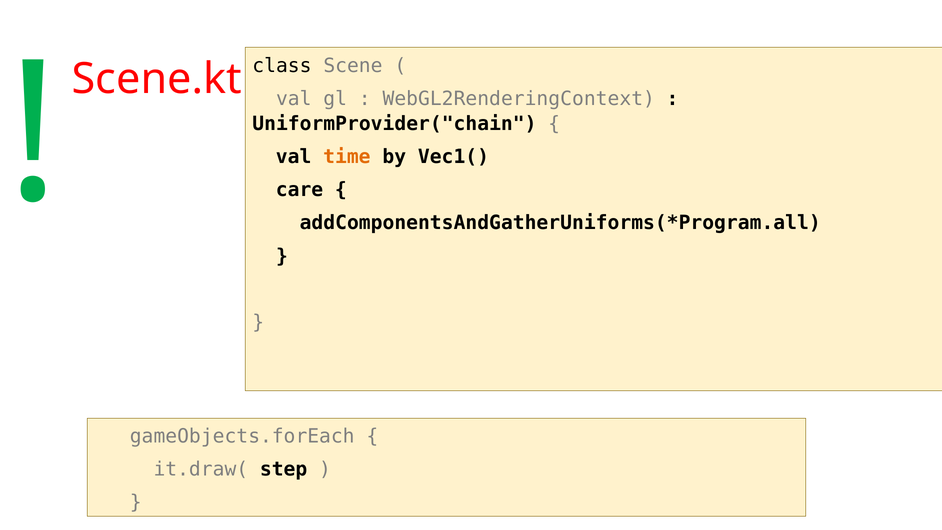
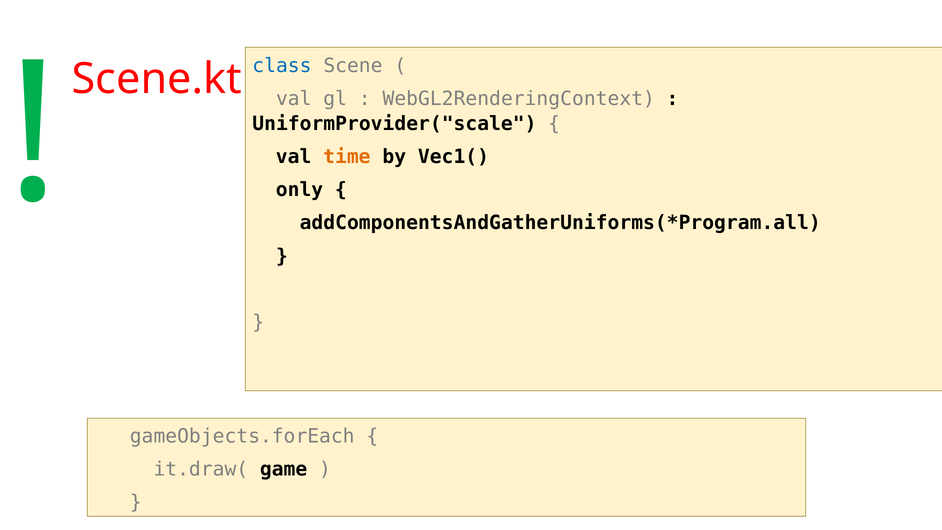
class colour: black -> blue (282, 66)
UniformProvider("chain: UniformProvider("chain -> UniformProvider("scale (394, 124)
care: care -> only (300, 190)
step: step -> game (284, 469)
